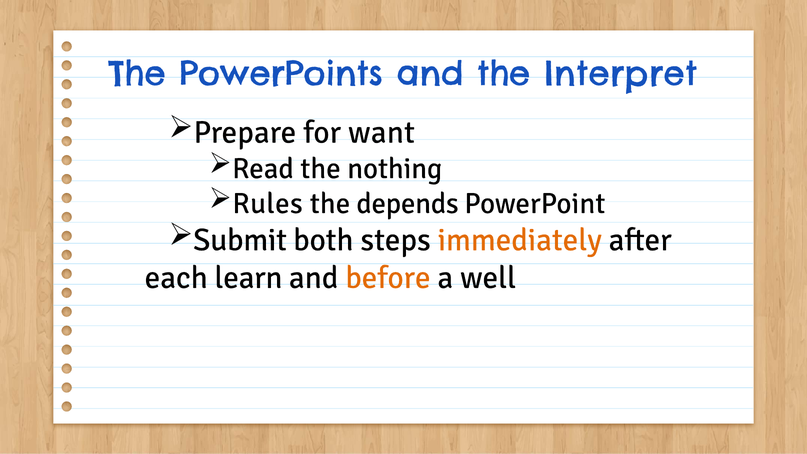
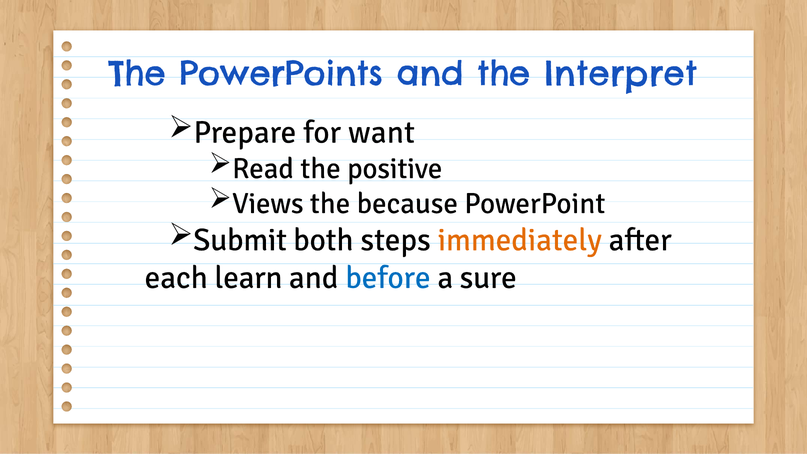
nothing: nothing -> positive (395, 168)
Rules: Rules -> Views (268, 203)
depends: depends -> because (407, 203)
before colour: orange -> blue (388, 278)
well: well -> sure (488, 278)
